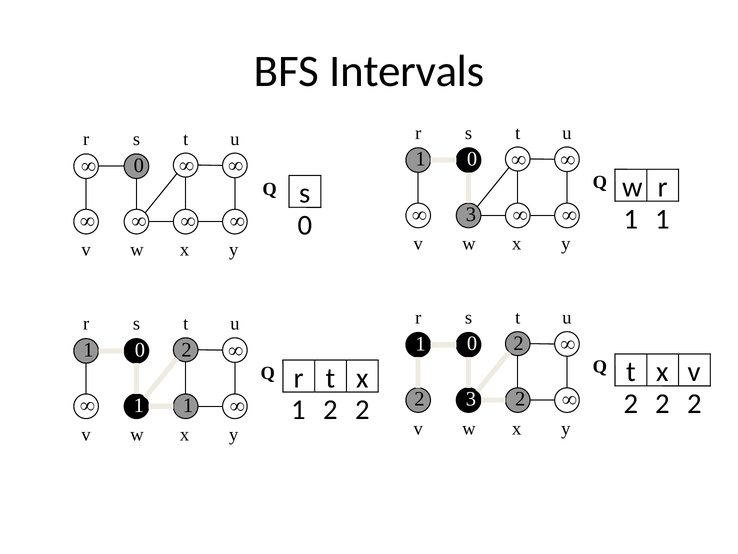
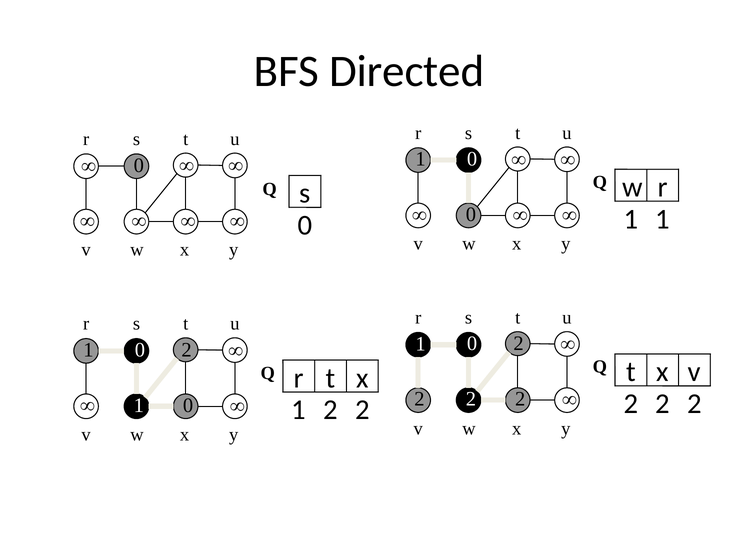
Intervals: Intervals -> Directed (407, 71)
3: 3 -> 0 (471, 214)
3: 3 -> 2 (471, 399)
1 1: 1 -> 0 (188, 405)
